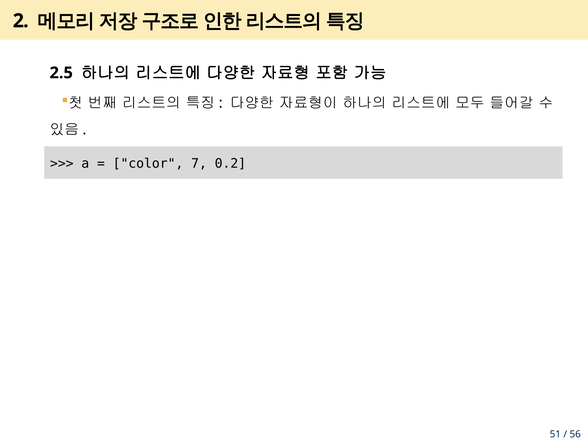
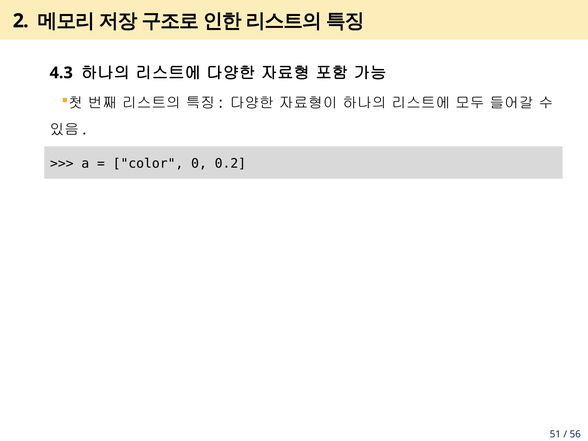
2.5: 2.5 -> 4.3 (61, 73)
7: 7 -> 0 (199, 164)
